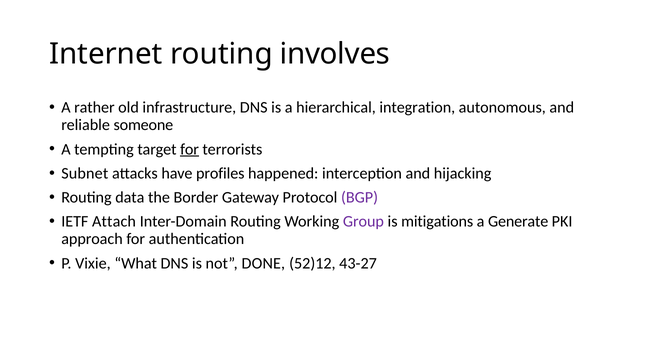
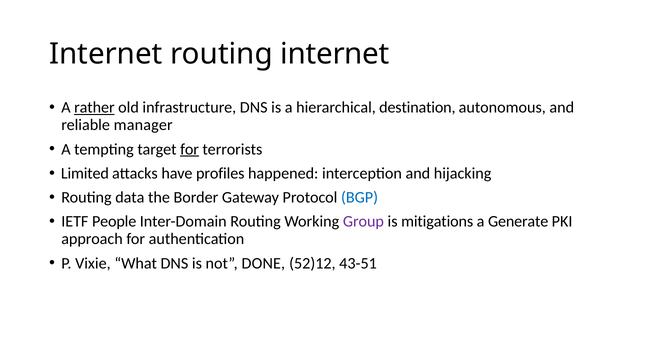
routing involves: involves -> internet (335, 54)
rather underline: none -> present (94, 108)
integration: integration -> destination (417, 108)
someone: someone -> manager (143, 125)
Subnet: Subnet -> Limited (85, 173)
BGP colour: purple -> blue (360, 197)
Attach: Attach -> People (114, 222)
43-27: 43-27 -> 43-51 (358, 263)
